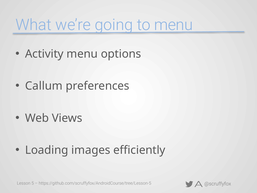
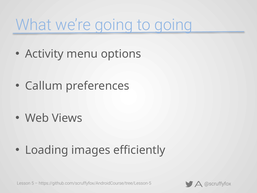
to menu: menu -> going (173, 25)
